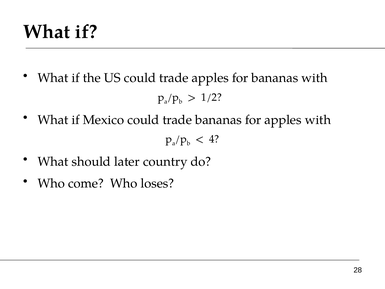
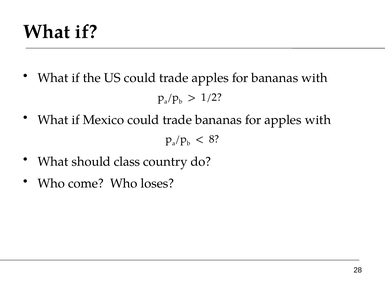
4: 4 -> 8 (214, 139)
later: later -> class (127, 161)
